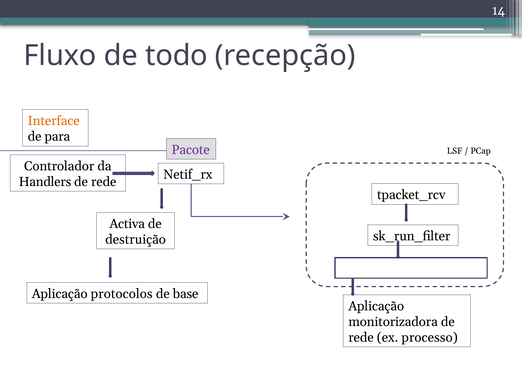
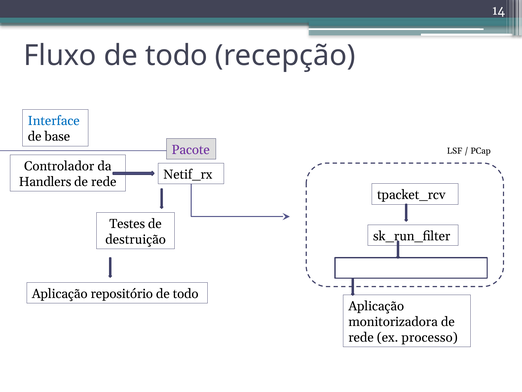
Interface colour: orange -> blue (54, 121)
para: para -> base (57, 136)
Activa: Activa -> Testes (127, 223)
protocolos: protocolos -> repositório (122, 293)
base: base -> todo (186, 293)
